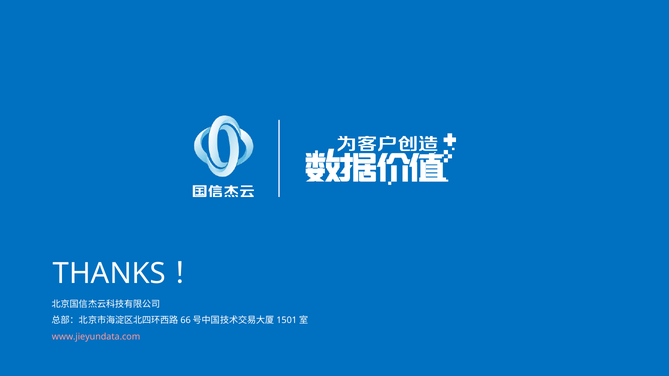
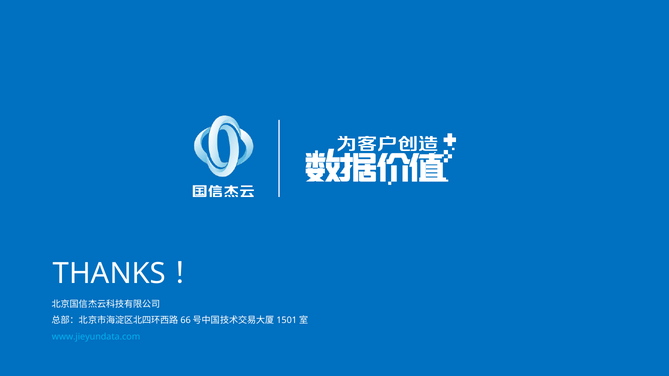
www.jieyundata.com colour: pink -> light blue (96, 337)
